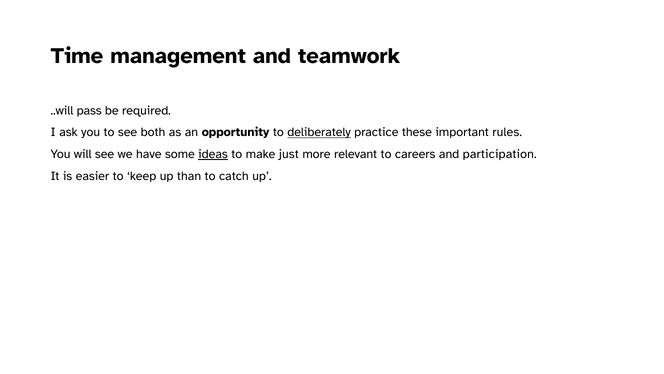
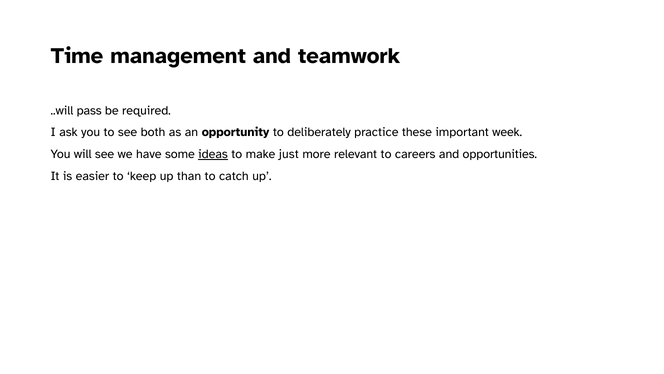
deliberately underline: present -> none (319, 132)
rules: rules -> week (507, 132)
participation: participation -> opportunities (500, 154)
